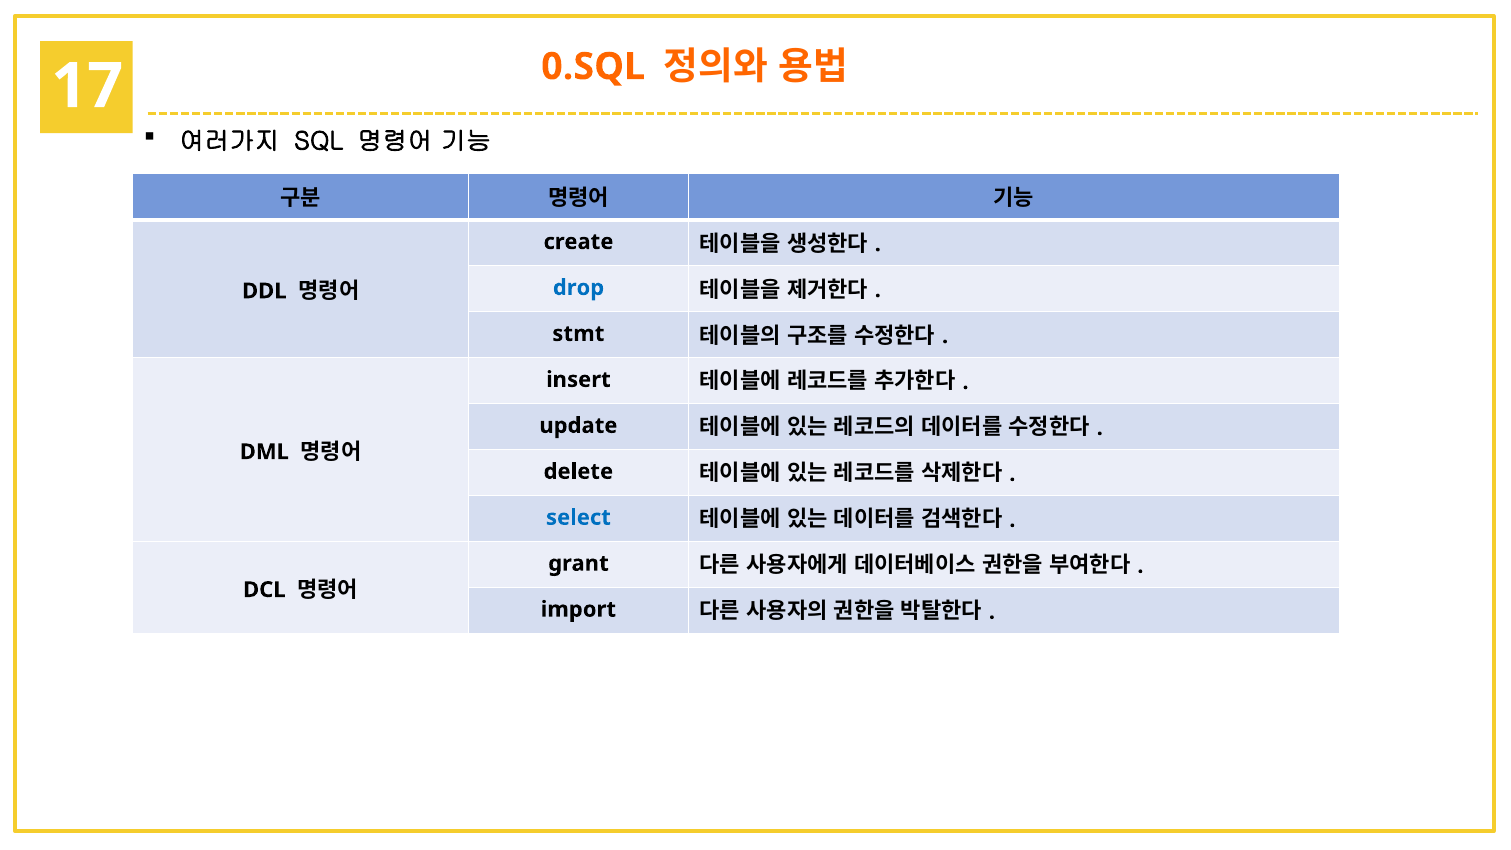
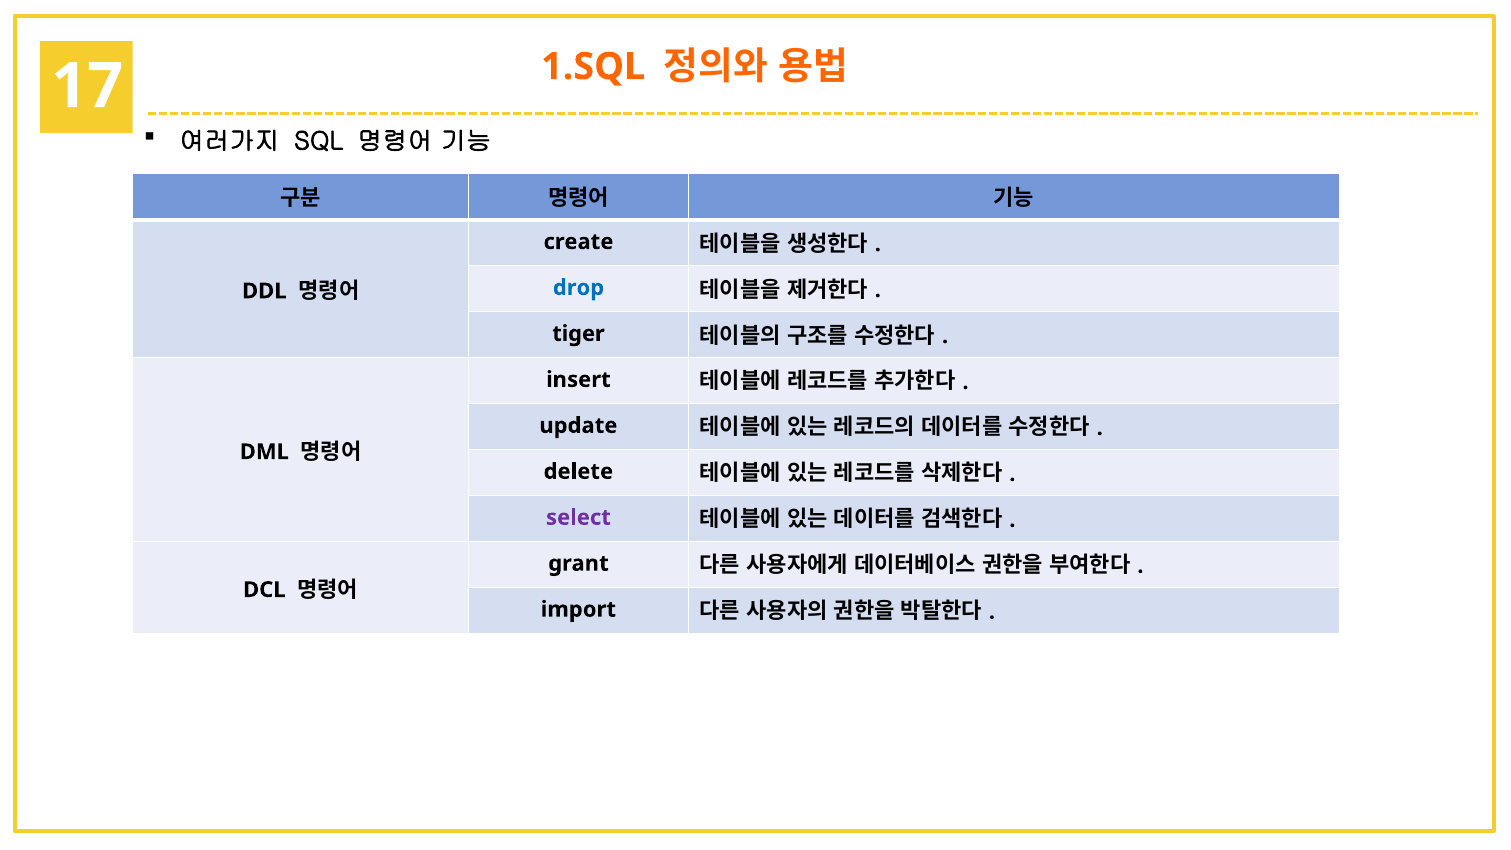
0.SQL: 0.SQL -> 1.SQL (593, 67)
stmt: stmt -> tiger (578, 334)
select colour: blue -> purple (578, 517)
